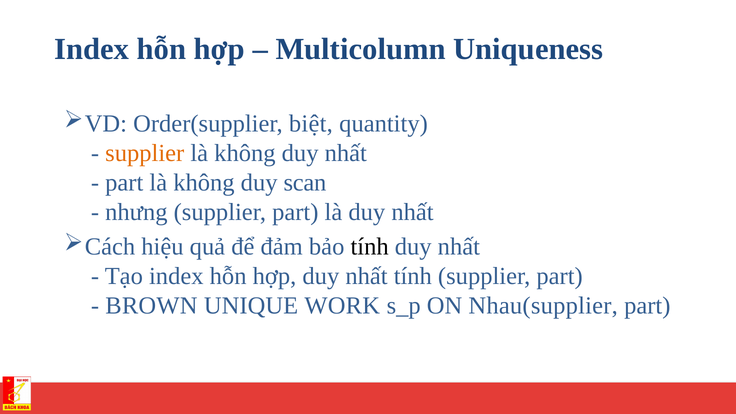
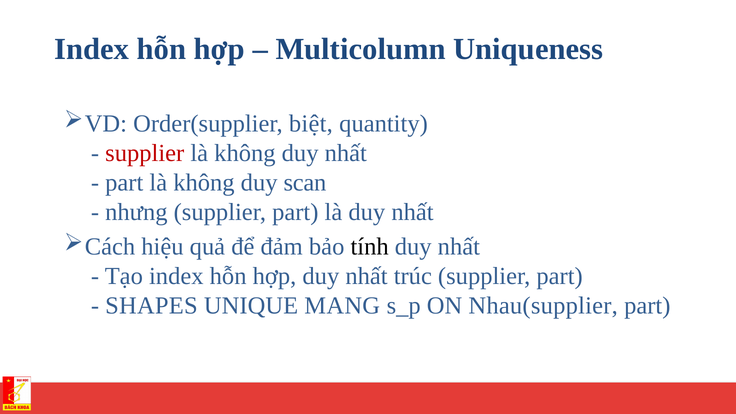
supplier colour: orange -> red (145, 153)
nhất tính: tính -> trúc (413, 276)
BROWN: BROWN -> SHAPES (151, 305)
WORK: WORK -> MANG (342, 305)
